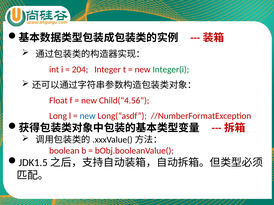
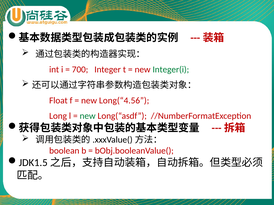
204: 204 -> 700 (80, 70)
Child(“4.56: Child(“4.56 -> Long(“4.56 (124, 101)
new colour: blue -> green (88, 116)
